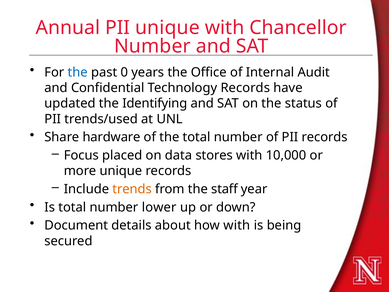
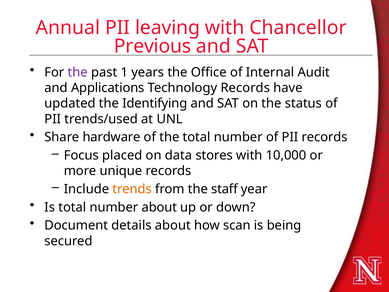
PII unique: unique -> leaving (168, 28)
Number: Number -> Previous (153, 46)
the colour: blue -> purple (78, 72)
0: 0 -> 1 (124, 72)
Confidential: Confidential -> Applications (108, 88)
number lower: lower -> about (159, 207)
how with: with -> scan (237, 225)
